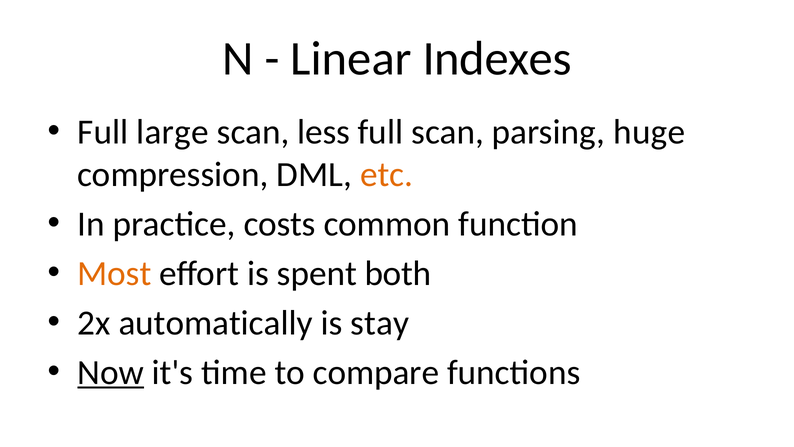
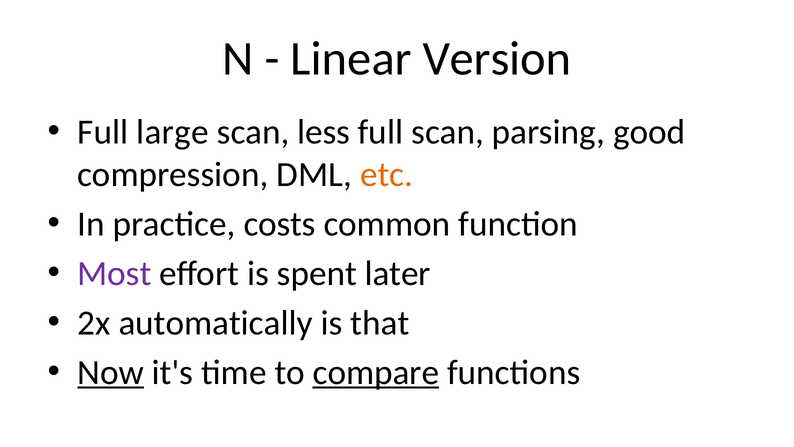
Indexes: Indexes -> Version (497, 58)
huge: huge -> good (649, 132)
Most colour: orange -> purple (114, 273)
both: both -> later (398, 273)
stay: stay -> that (380, 323)
compare underline: none -> present (376, 372)
